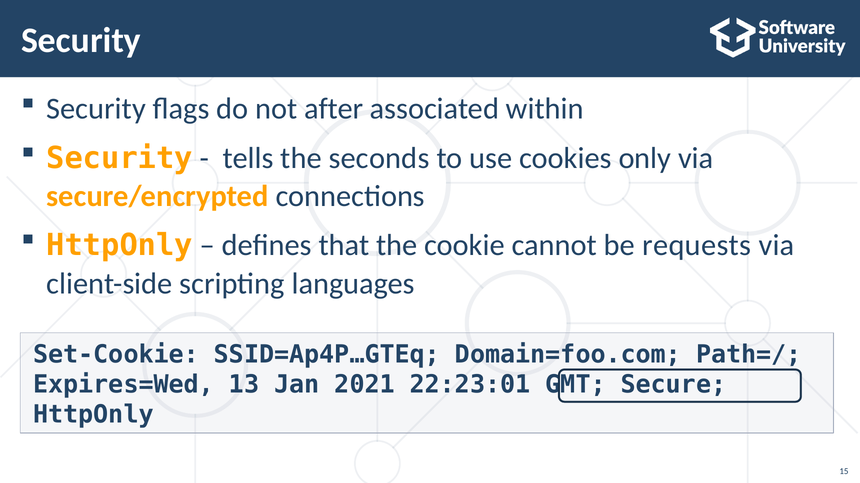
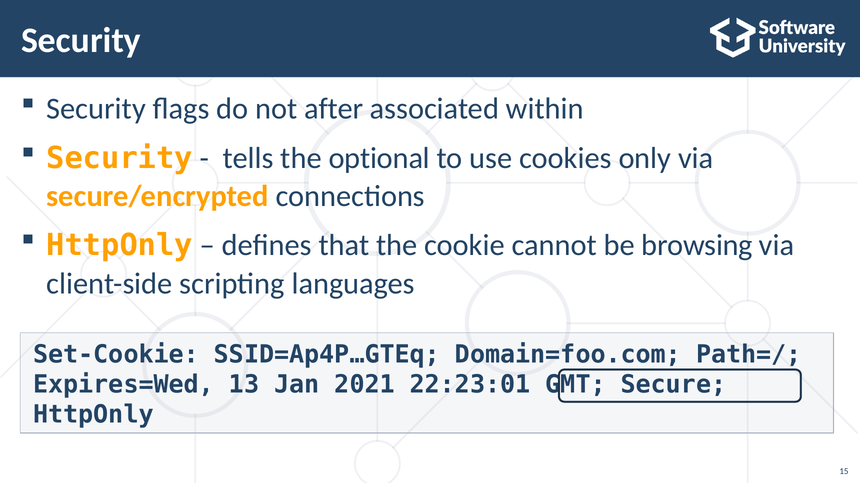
seconds: seconds -> optional (379, 158)
requests: requests -> browsing (697, 246)
